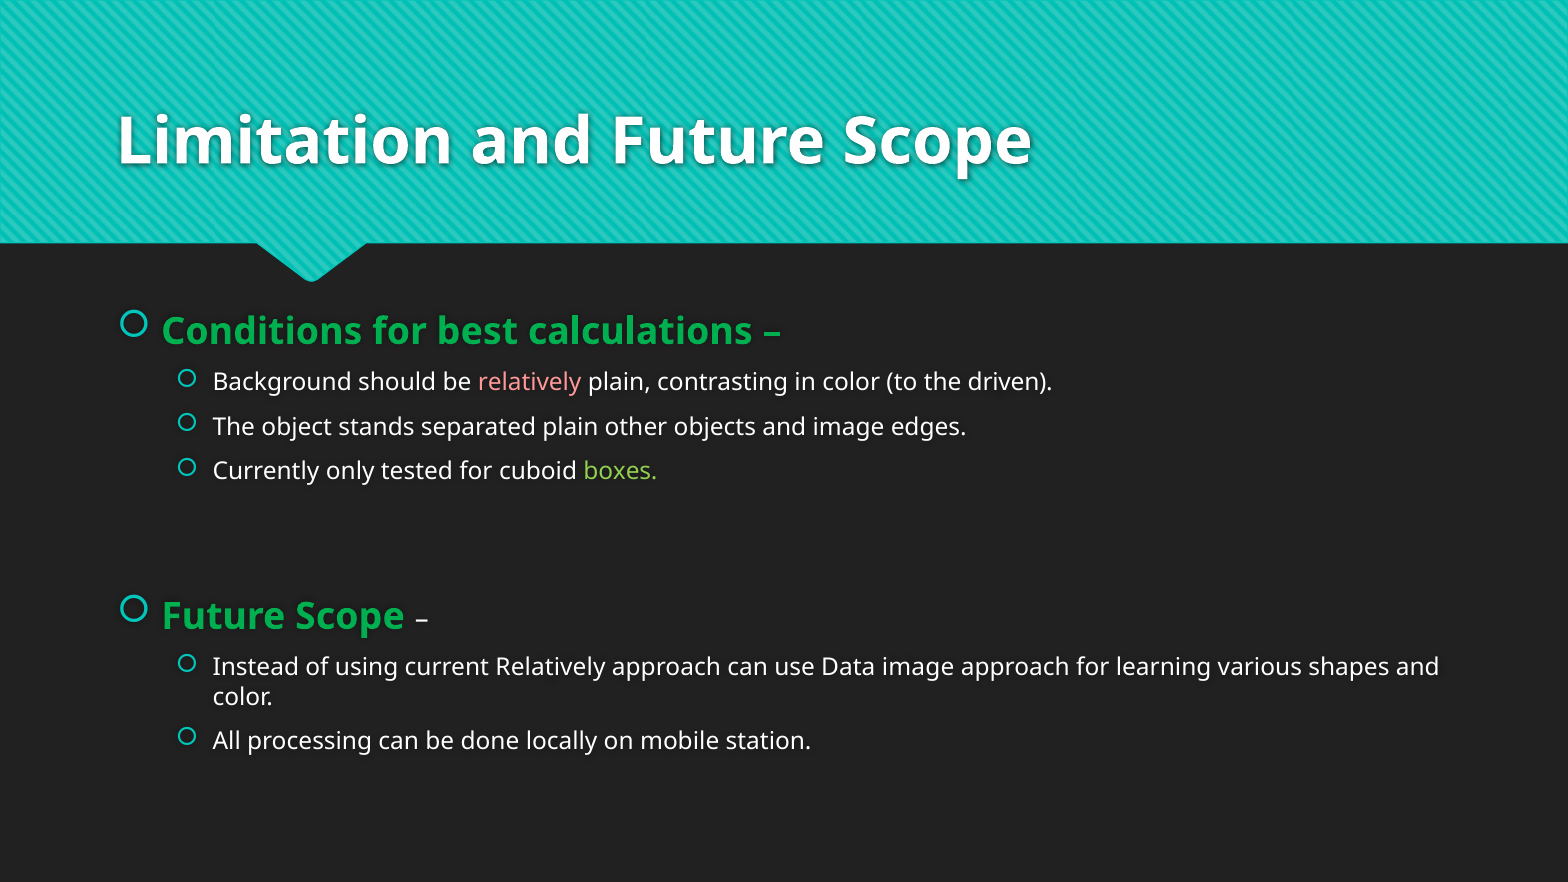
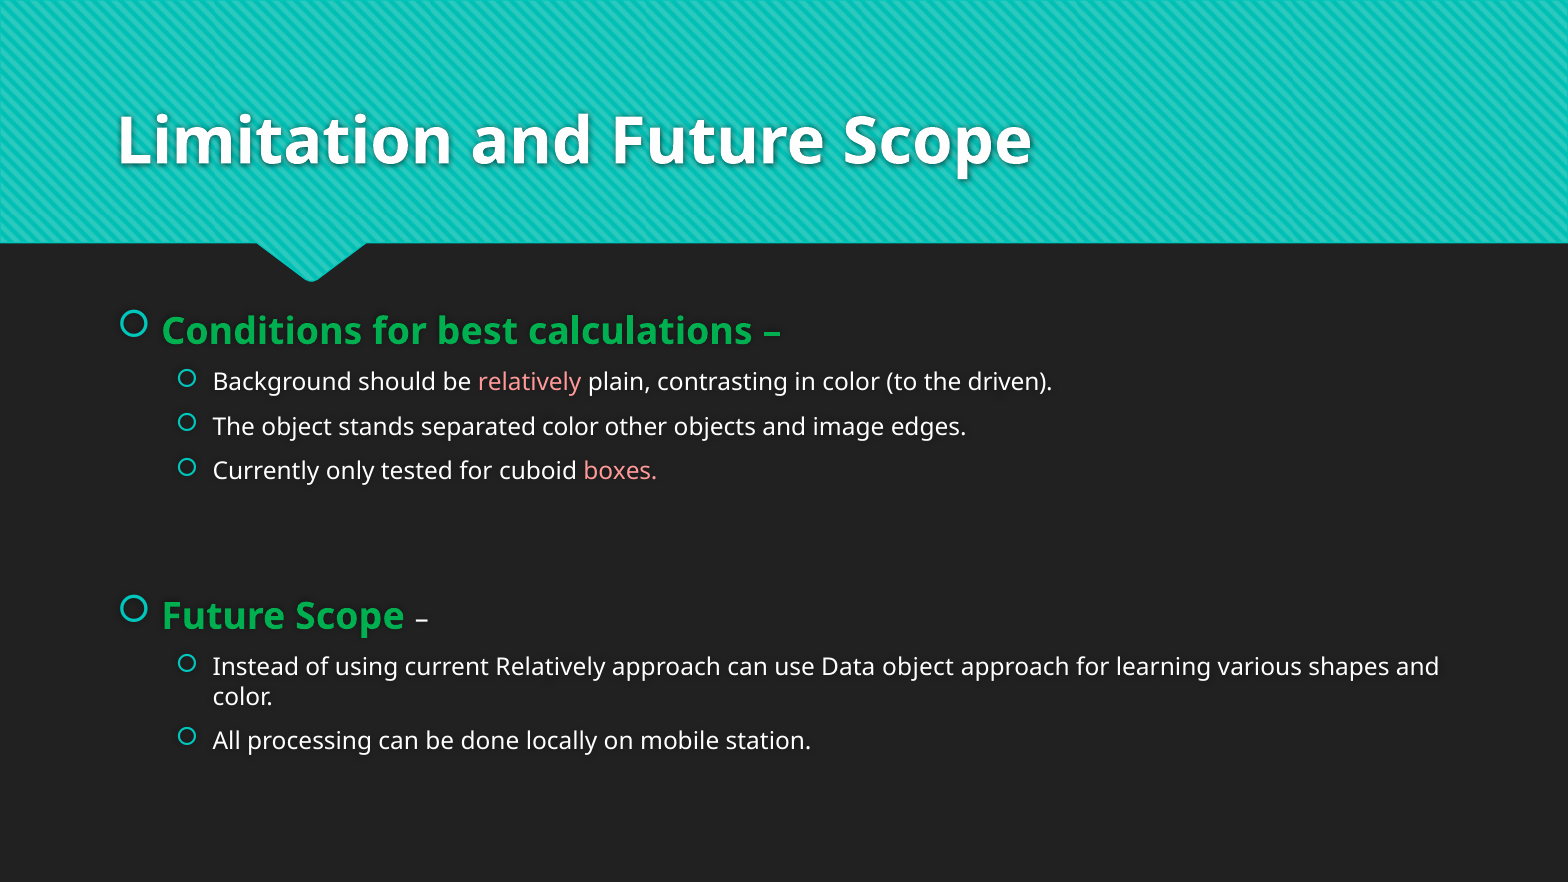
separated plain: plain -> color (570, 427)
boxes colour: light green -> pink (620, 472)
Data image: image -> object (918, 668)
